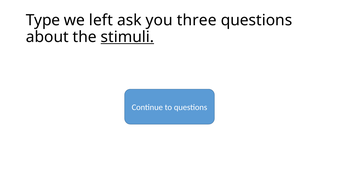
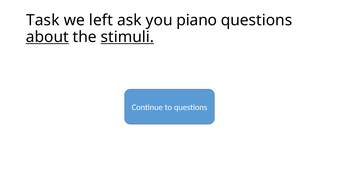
Type: Type -> Task (43, 20)
three: three -> piano (197, 20)
about underline: none -> present (47, 37)
